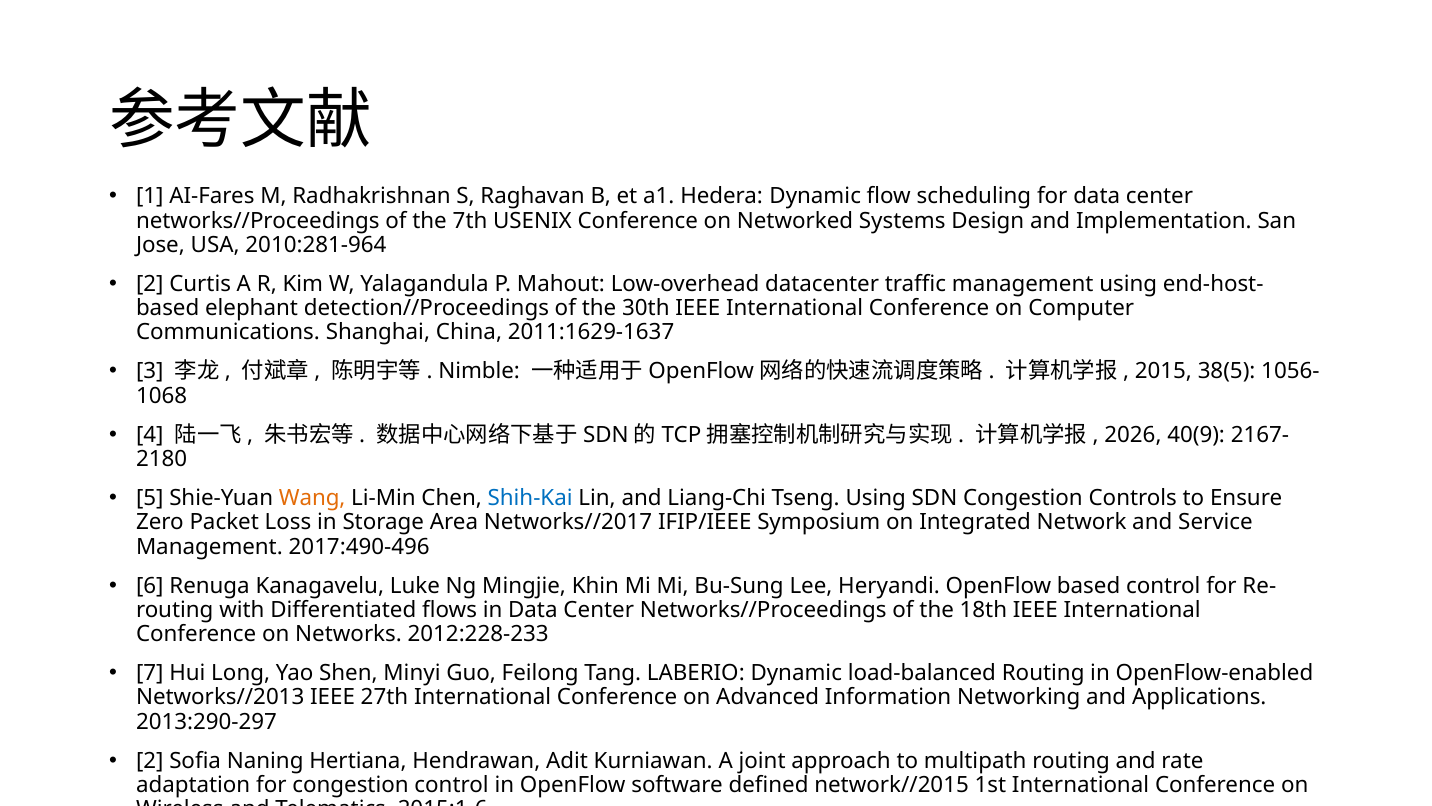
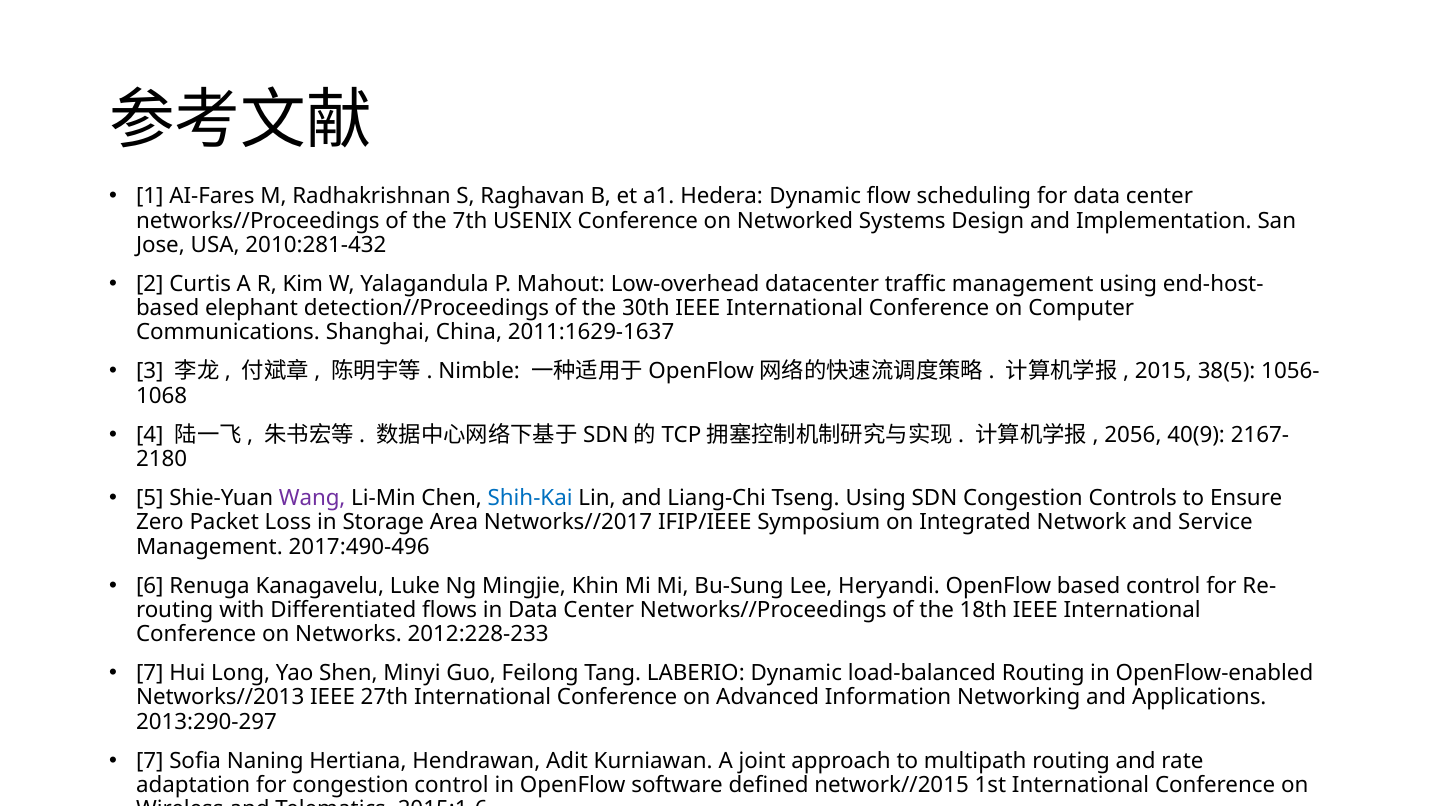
2010:281-964: 2010:281-964 -> 2010:281-432 (316, 245)
2026: 2026 -> 2056 (1133, 435)
Wang colour: orange -> purple (312, 498)
2: 2 -> 7 (150, 760)
